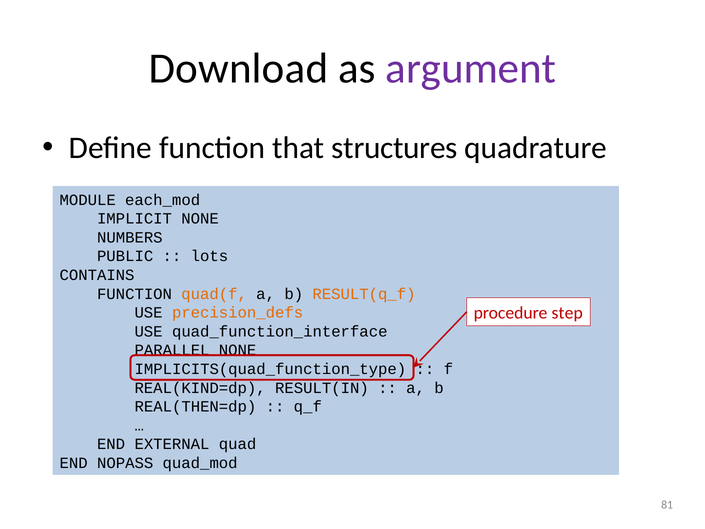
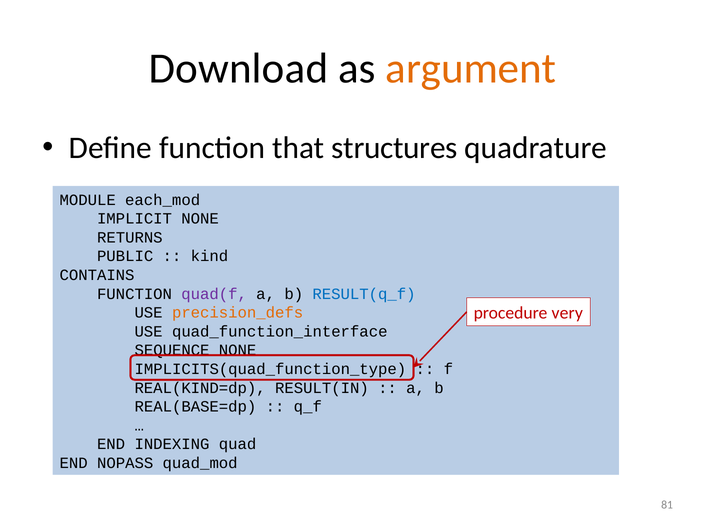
argument colour: purple -> orange (471, 68)
NUMBERS: NUMBERS -> RETURNS (130, 237)
lots: lots -> kind (209, 256)
quad(f colour: orange -> purple (214, 294)
RESULT(q_f colour: orange -> blue (364, 294)
step: step -> very (567, 313)
PARALLEL: PARALLEL -> SEQUENCE (172, 350)
REAL(THEN=dp: REAL(THEN=dp -> REAL(BASE=dp (195, 406)
EXTERNAL: EXTERNAL -> INDEXING (172, 444)
